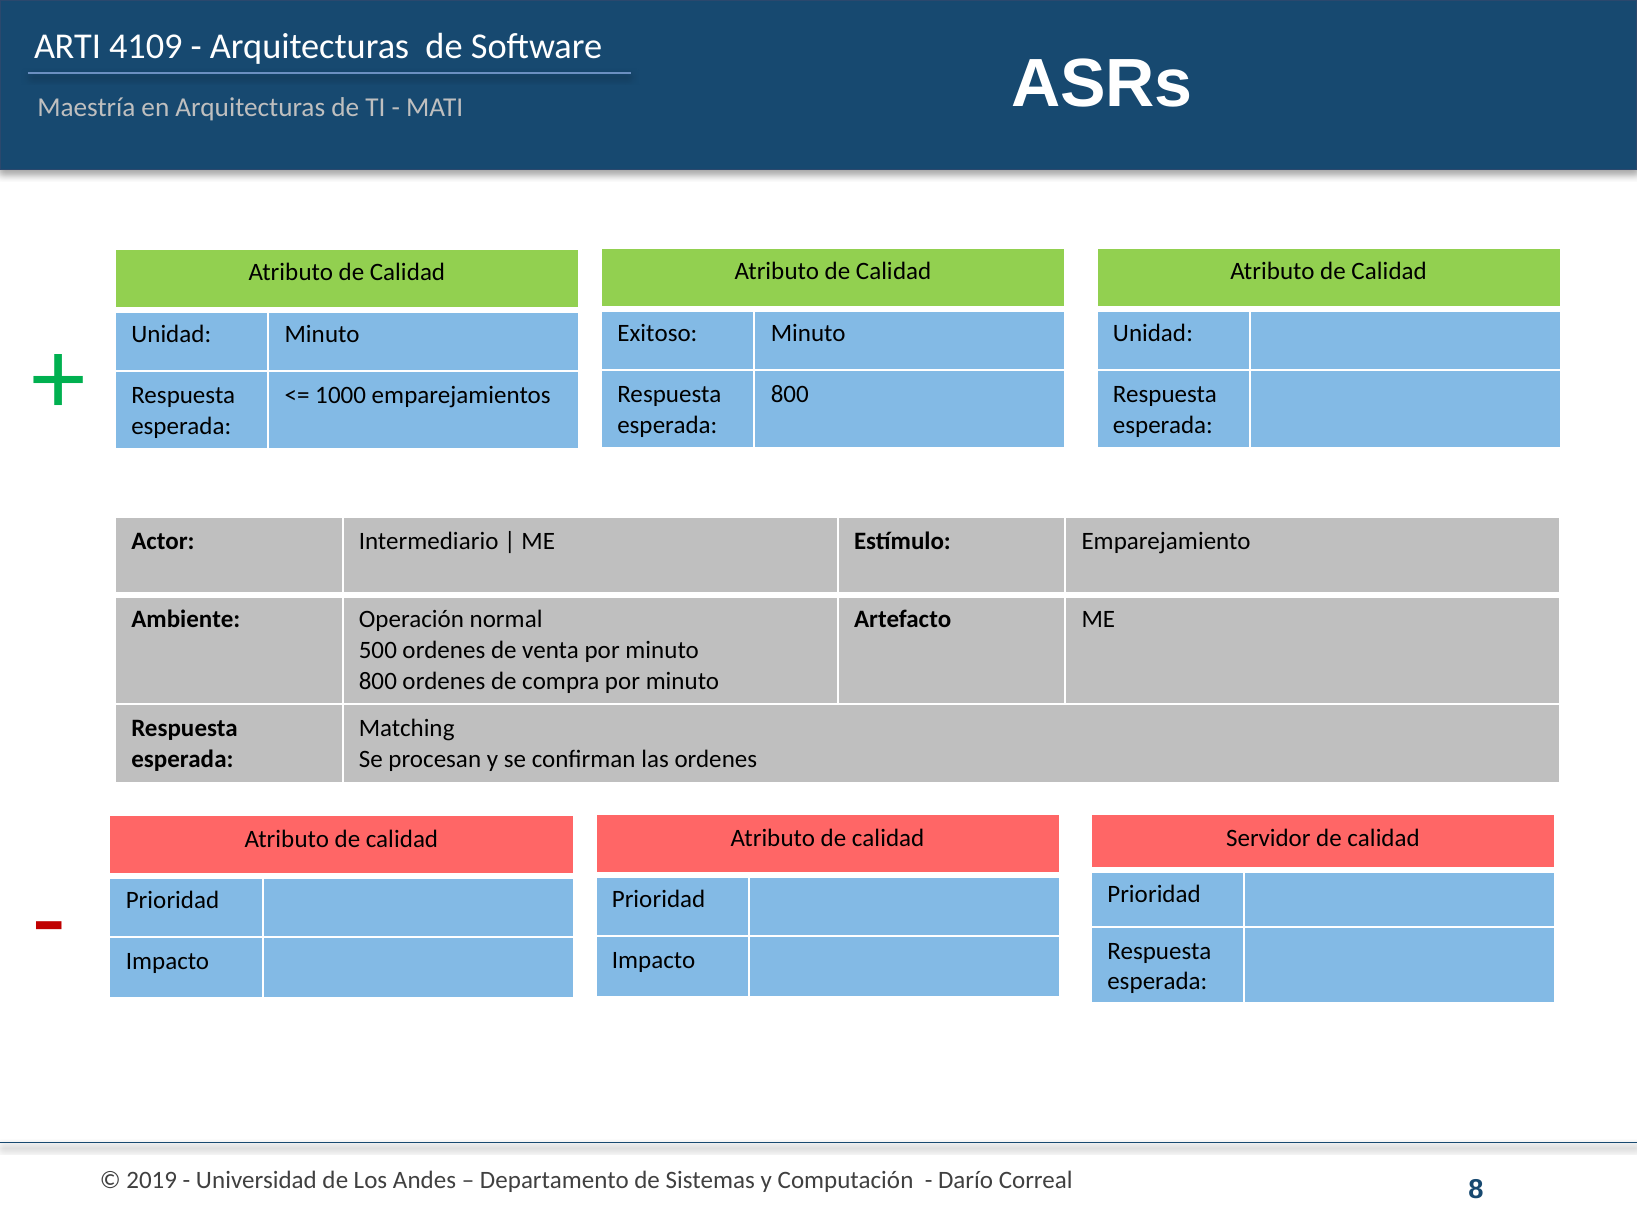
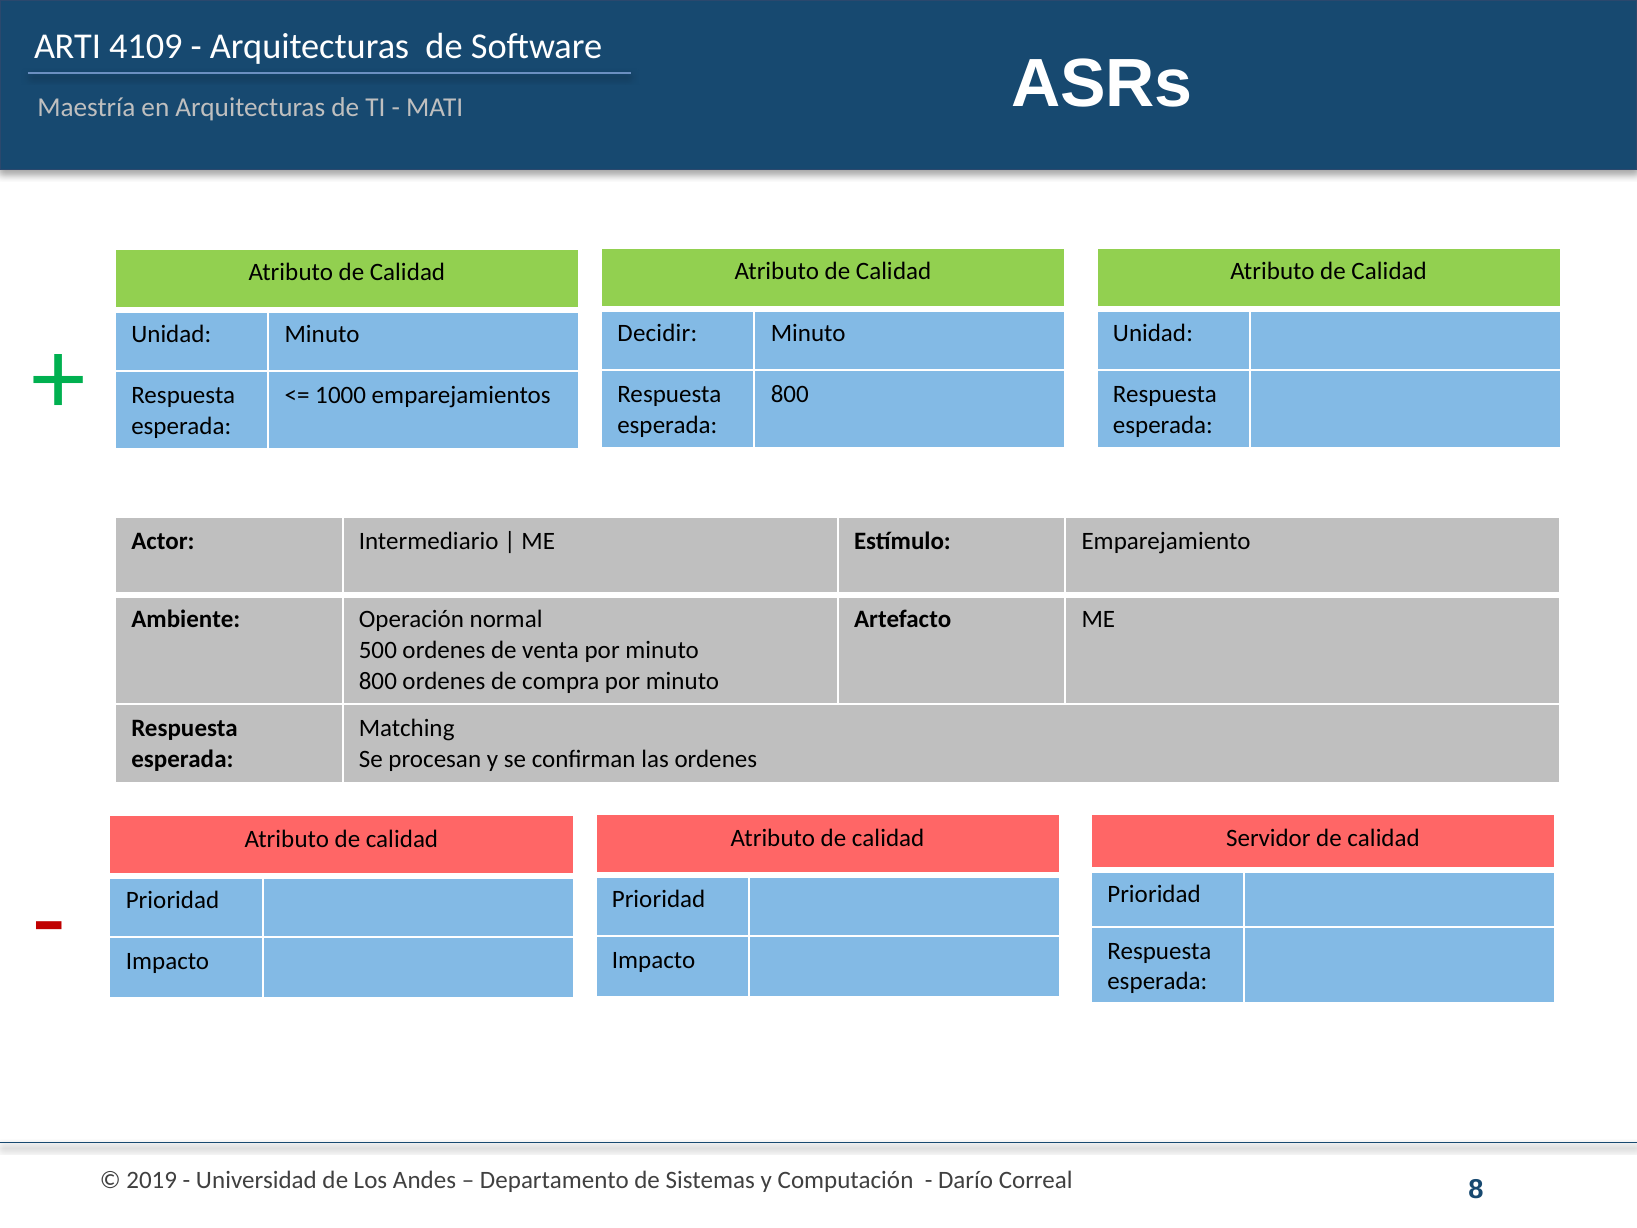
Exitoso: Exitoso -> Decidir (657, 333)
